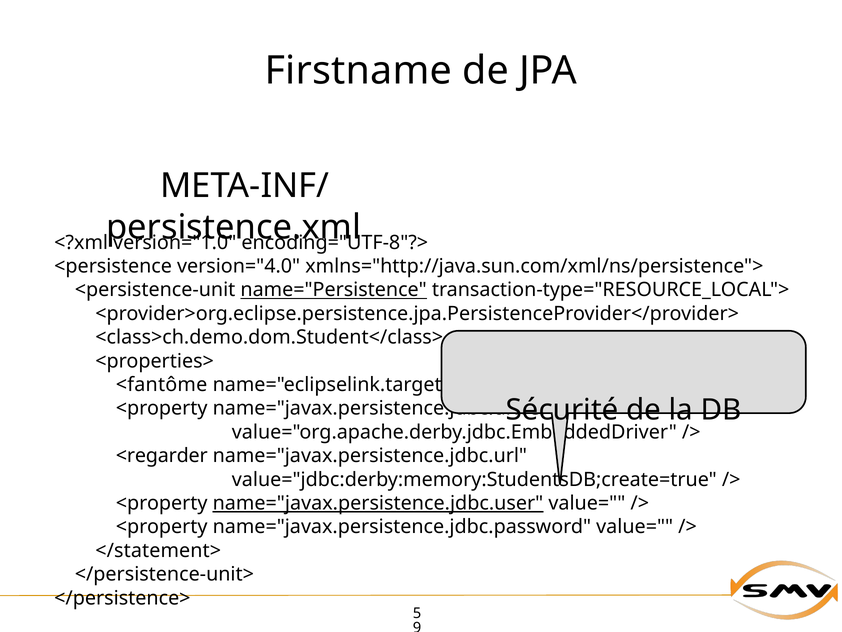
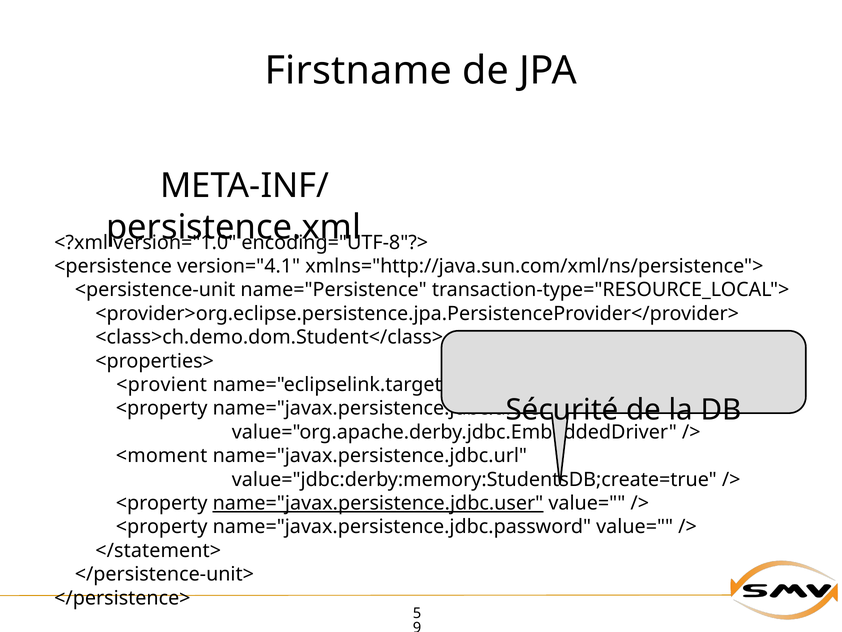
version="4.0: version="4.0 -> version="4.1 (239, 266)
name="Persistence underline: present -> none (334, 290)
<fantôme: <fantôme -> <provient (162, 384)
<regarder: <regarder -> <moment (162, 455)
